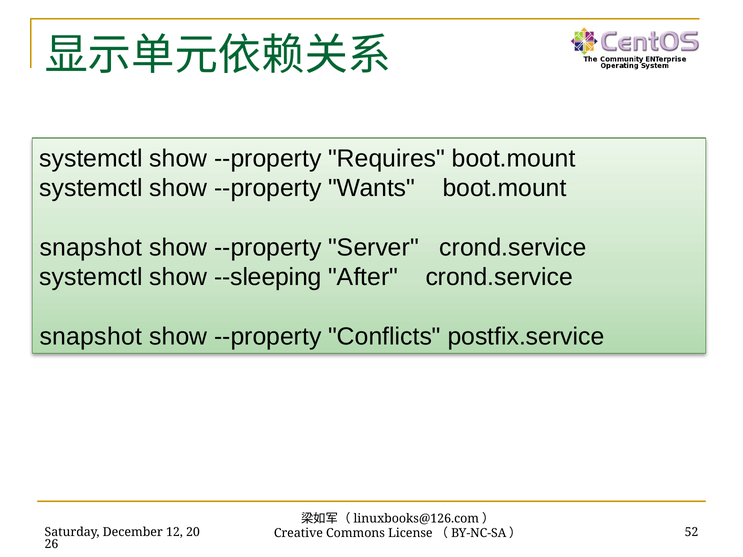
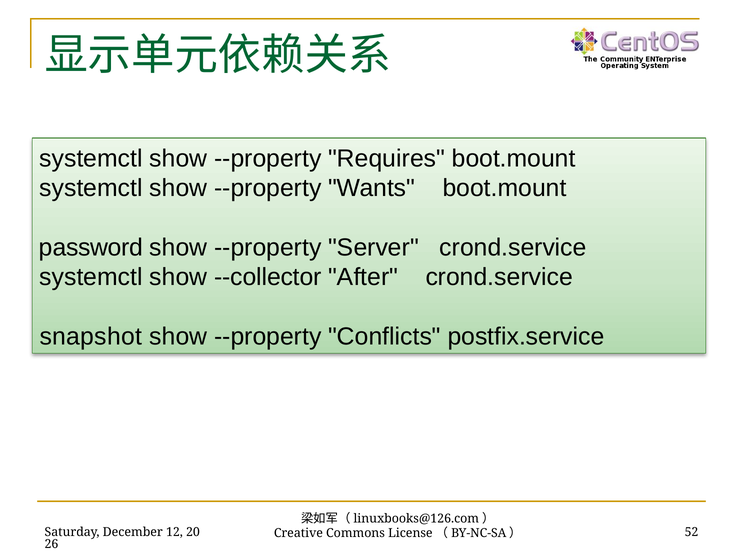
snapshot: snapshot -> password (91, 248)
--sleeping: --sleeping -> --collector (268, 277)
